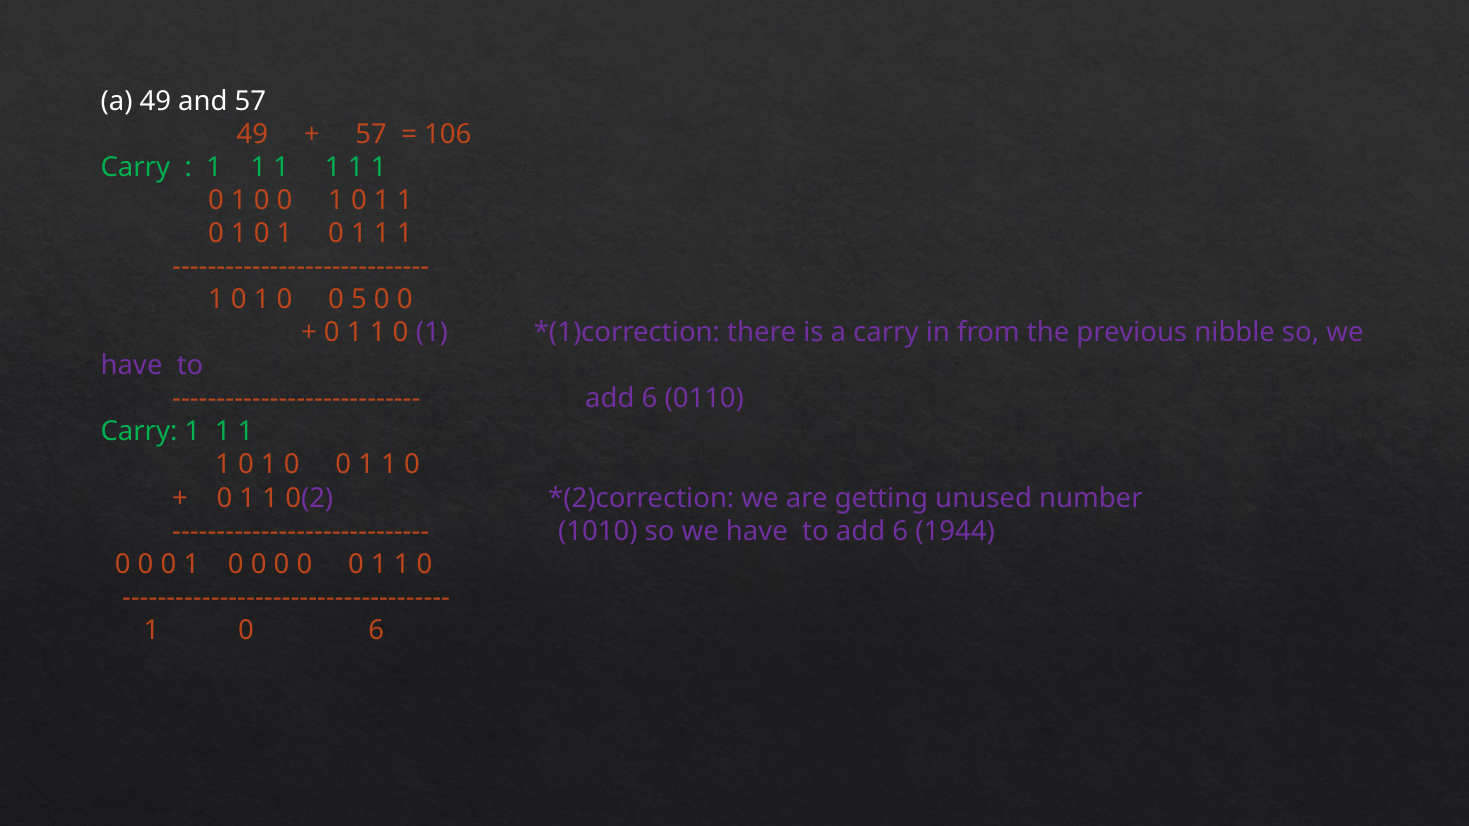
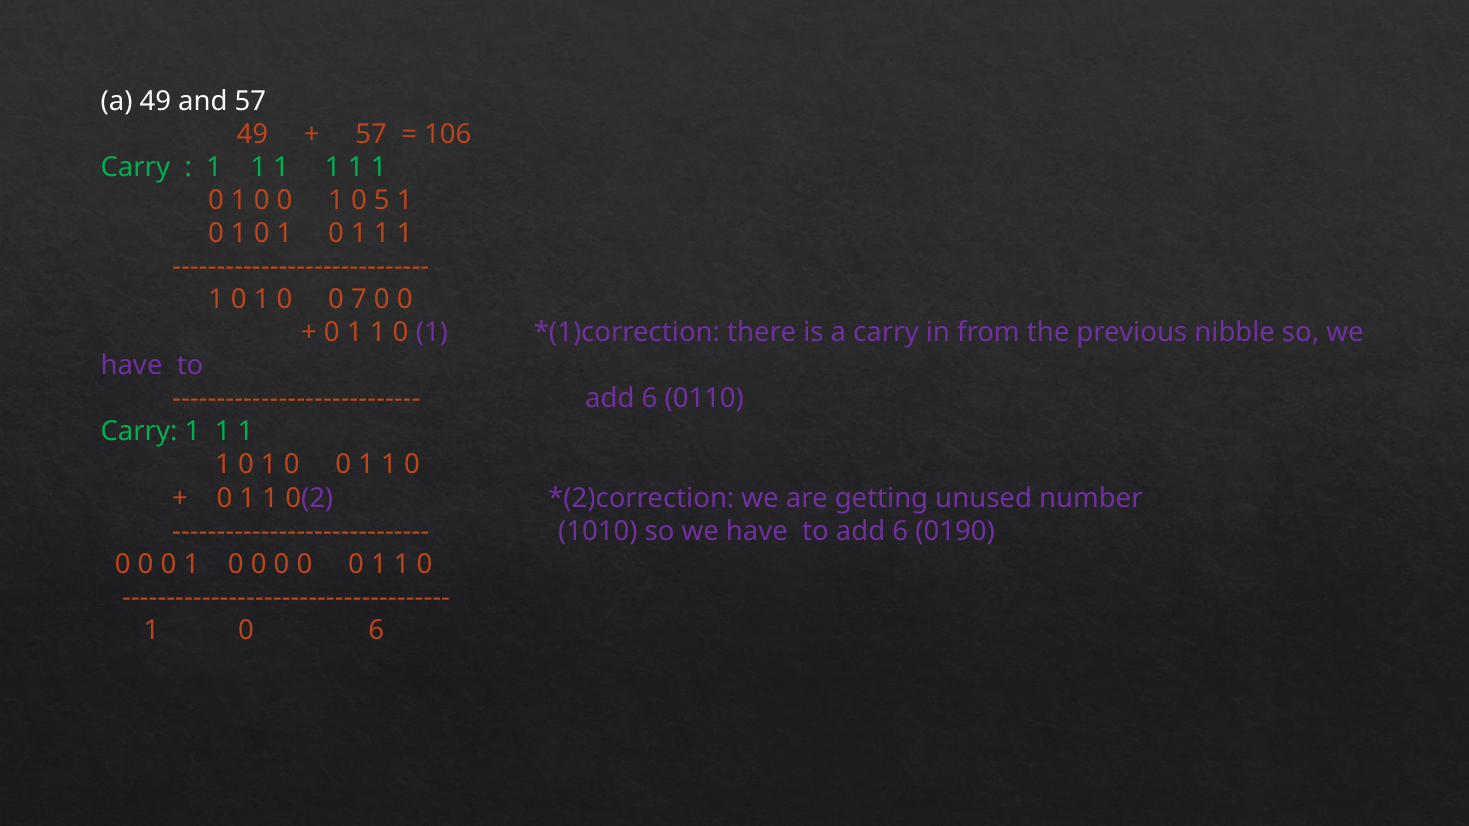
1: 1 -> 5 (382, 201)
5: 5 -> 7 (359, 300)
1944: 1944 -> 0190 (955, 531)
